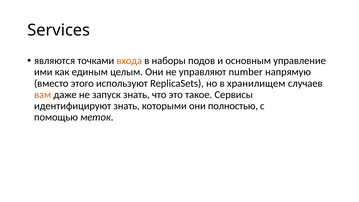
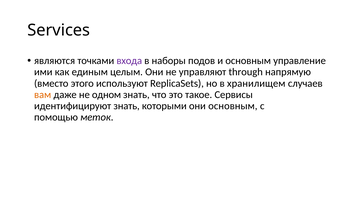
входа colour: orange -> purple (129, 61)
number: number -> through (246, 72)
запуск: запуск -> одном (107, 95)
они полностью: полностью -> основным (233, 106)
